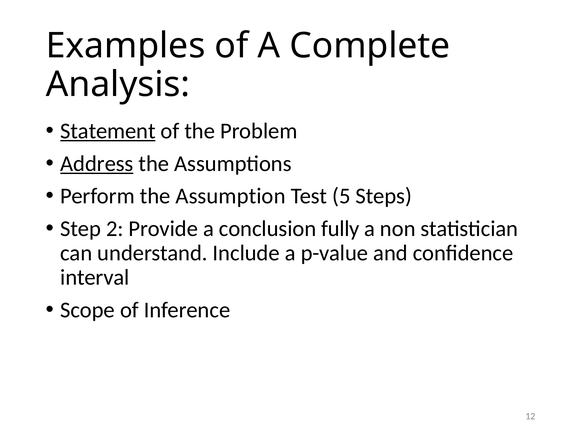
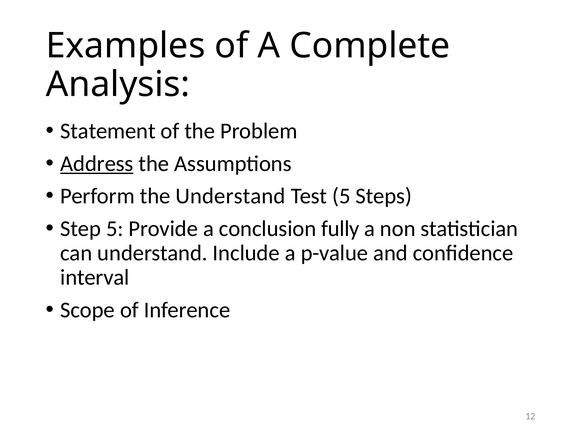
Statement underline: present -> none (108, 131)
the Assumption: Assumption -> Understand (230, 196)
Step 2: 2 -> 5 (115, 228)
